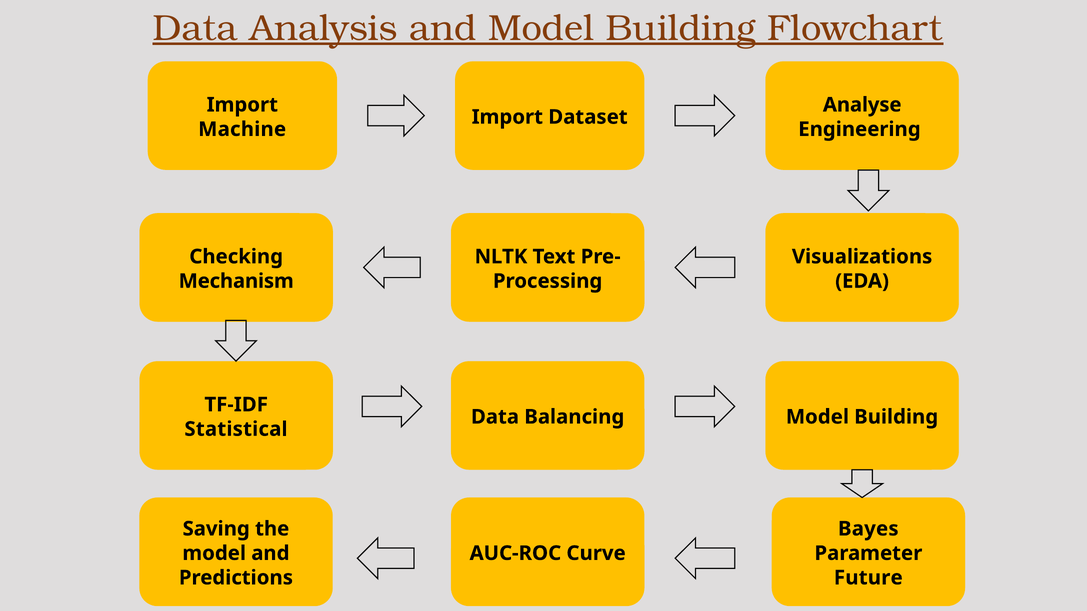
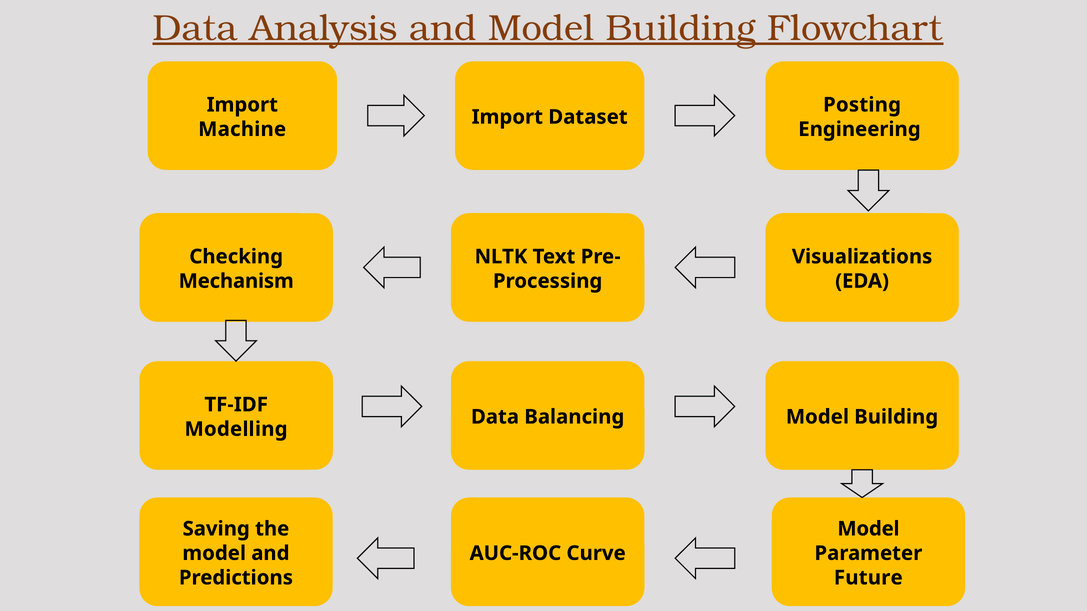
Analyse: Analyse -> Posting (862, 105)
Statistical: Statistical -> Modelling (236, 429)
Bayes: Bayes -> Model (869, 529)
